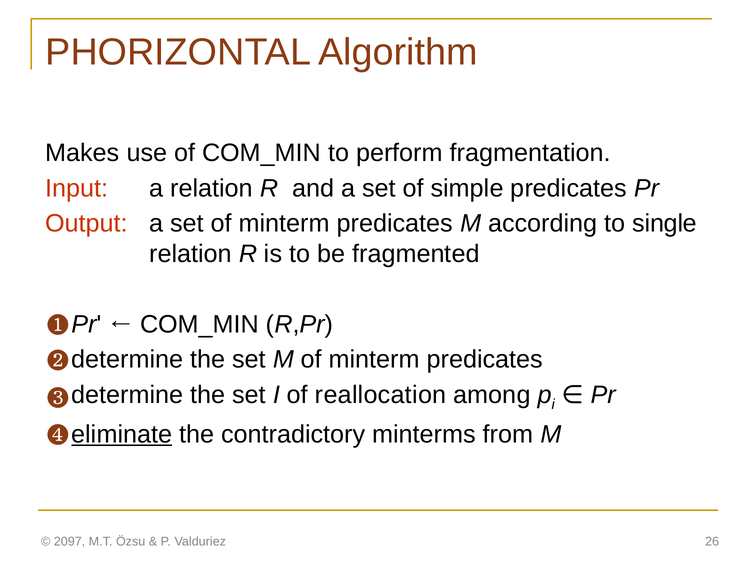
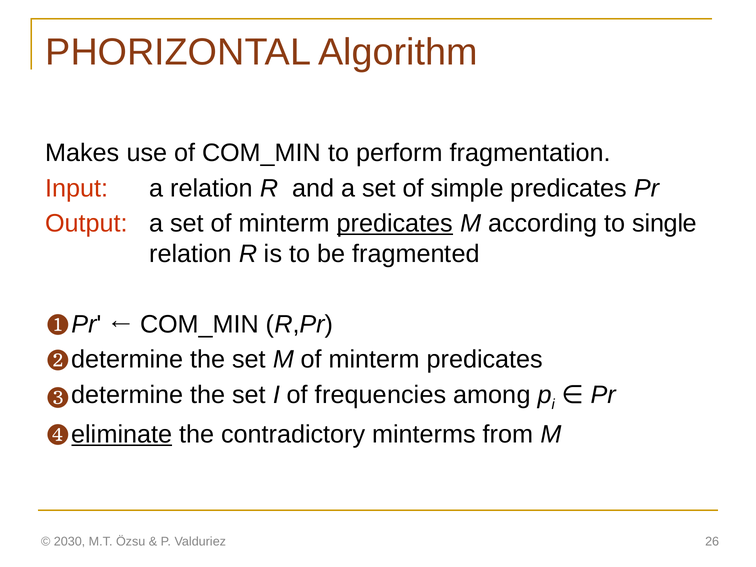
predicates underline: none -> present (395, 224)
reallocation: reallocation -> frequencies (381, 395)
2097: 2097 -> 2030 (70, 541)
